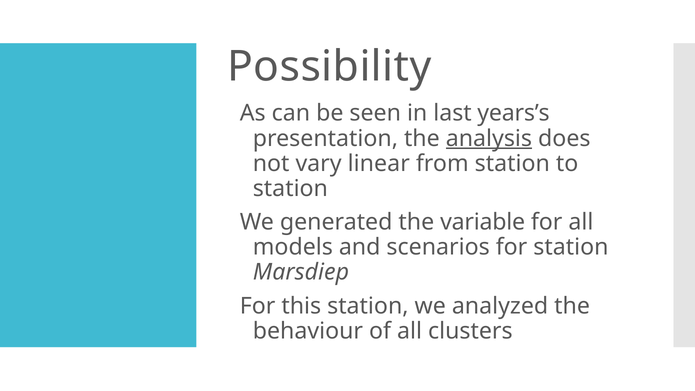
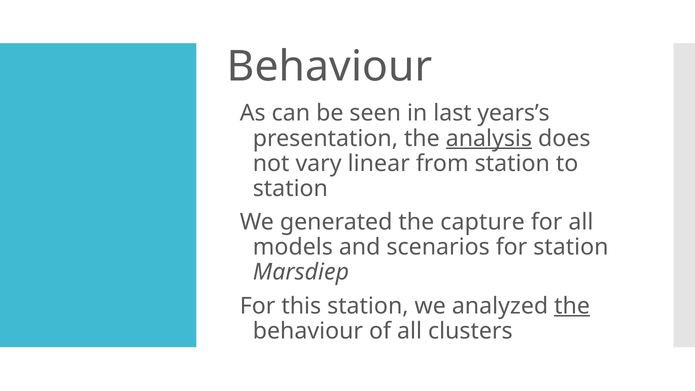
Possibility: Possibility -> Behaviour (329, 66)
variable: variable -> capture (483, 222)
the underline: none -> present (572, 306)
